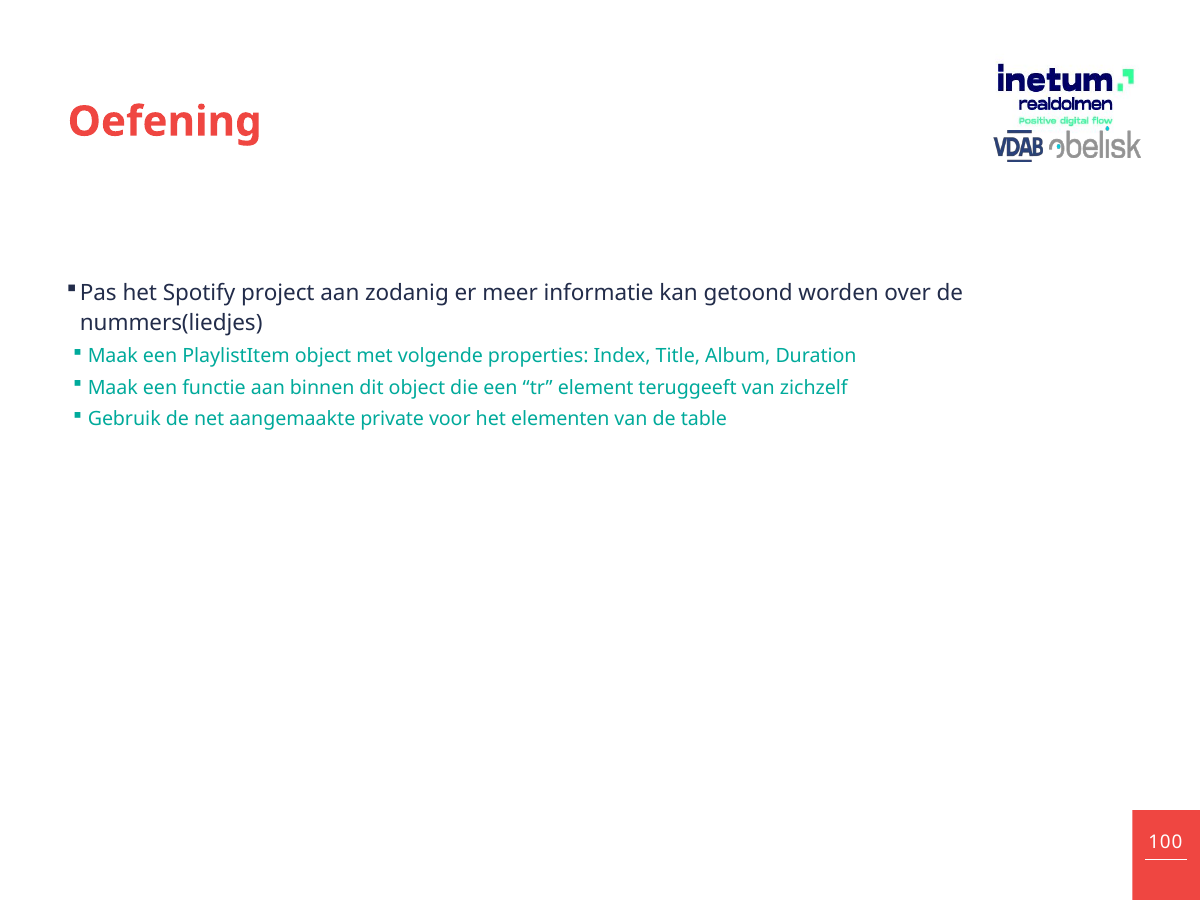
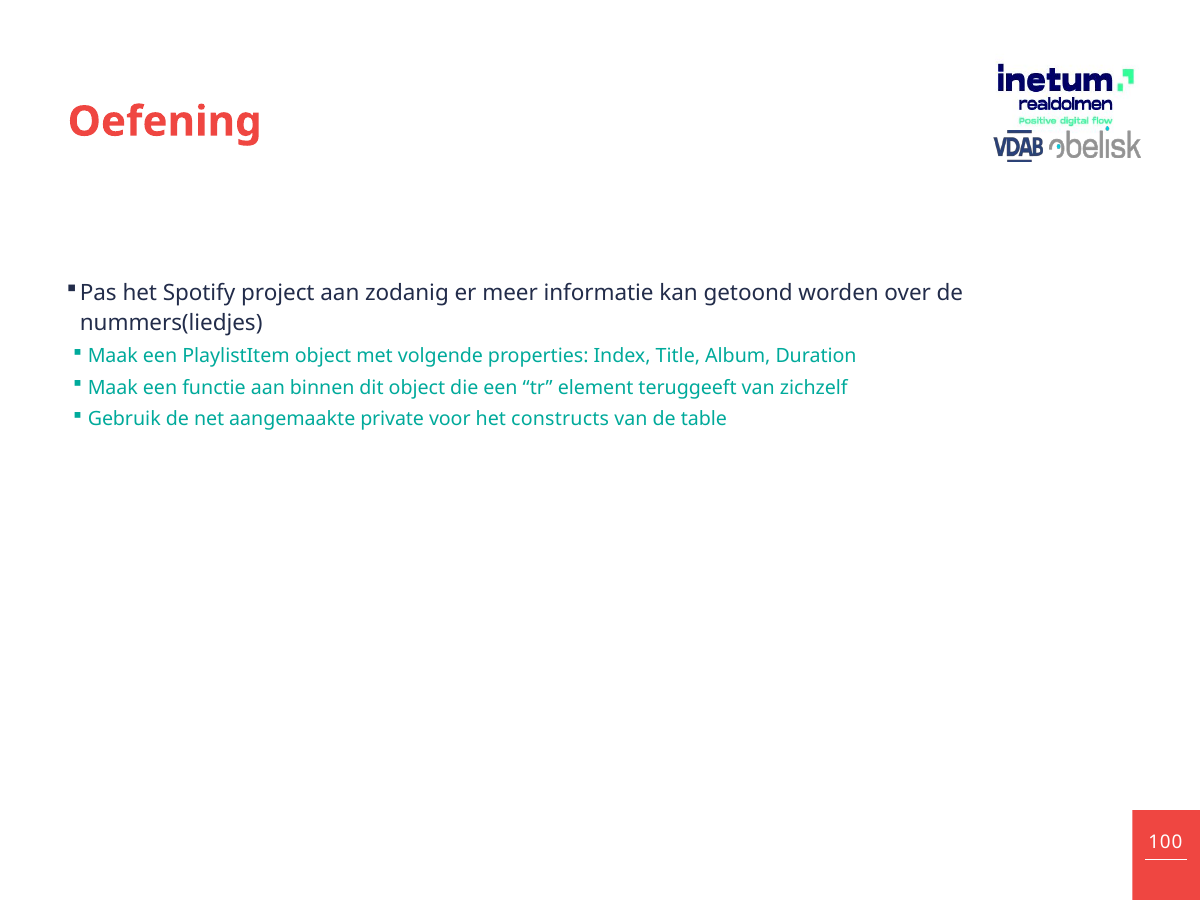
elementen: elementen -> constructs (560, 419)
